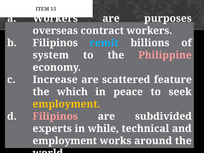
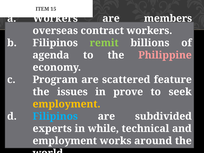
purposes: purposes -> members (168, 18)
remit colour: light blue -> light green (104, 43)
system: system -> agenda (51, 55)
Increase: Increase -> Program (55, 80)
which: which -> issues (72, 92)
peace: peace -> prove (128, 92)
Filipinos colour: pink -> light blue (55, 116)
